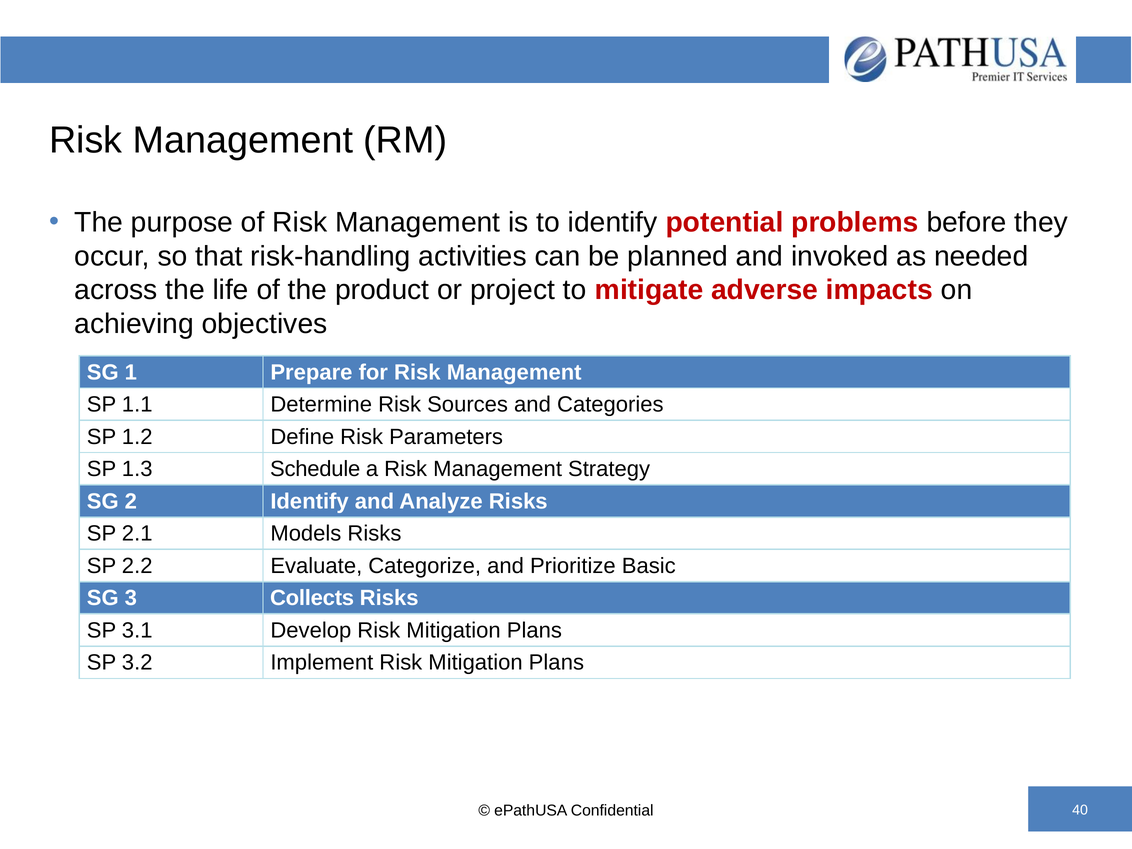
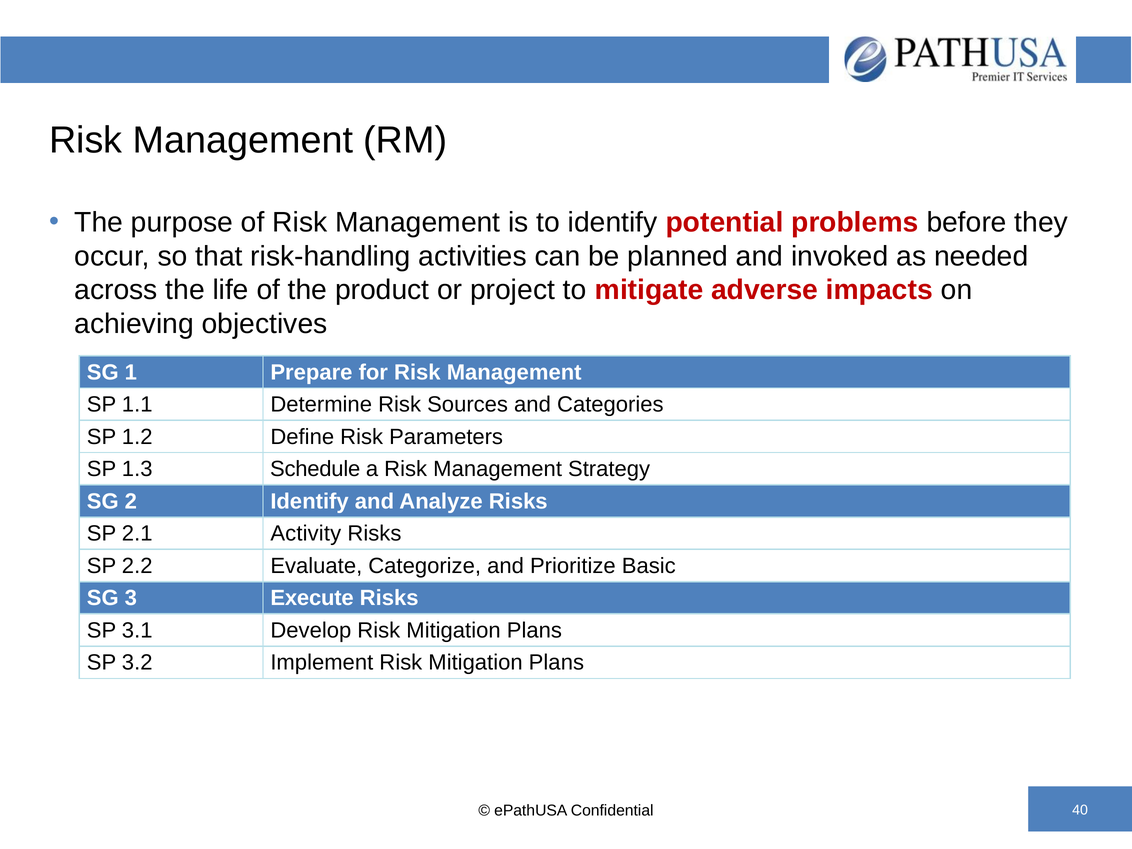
Models: Models -> Activity (306, 534)
Collects: Collects -> Execute (312, 598)
